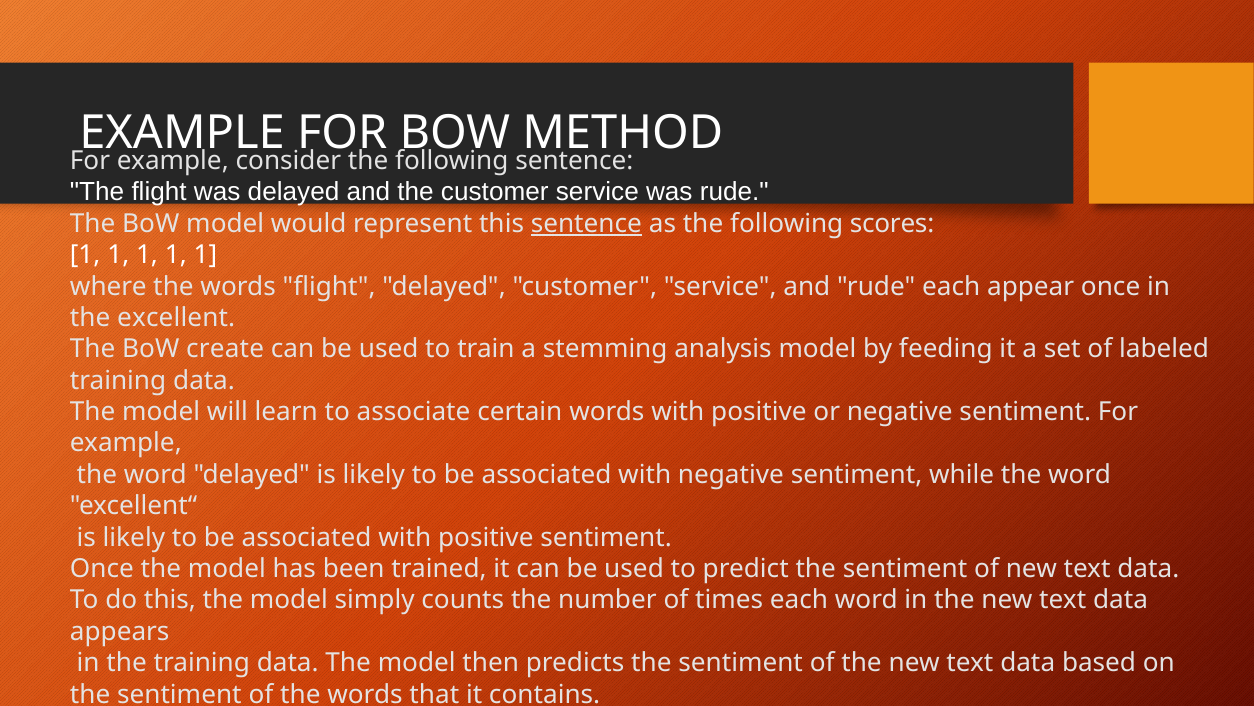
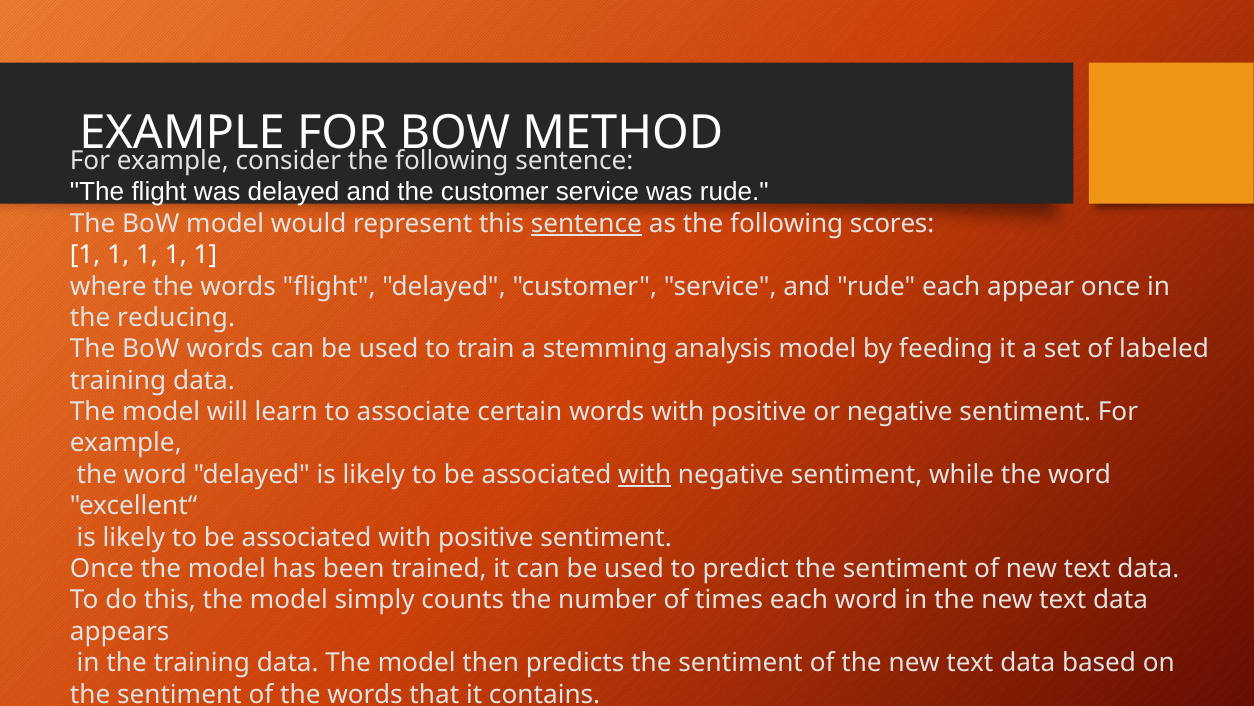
excellent: excellent -> reducing (176, 317)
BoW create: create -> words (225, 349)
with underline: none -> present (645, 474)
